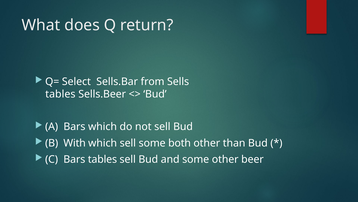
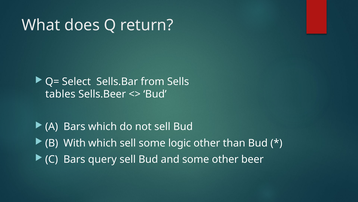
both: both -> logic (180, 143)
Bars tables: tables -> query (102, 159)
